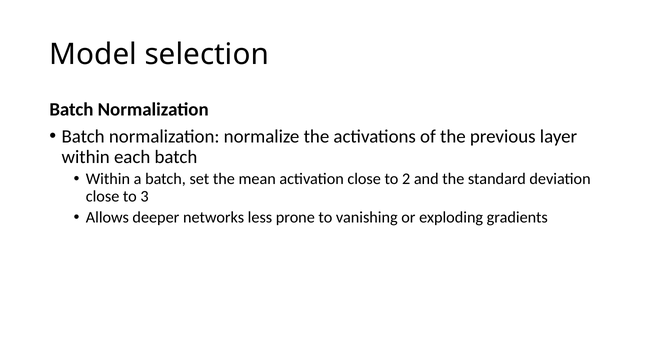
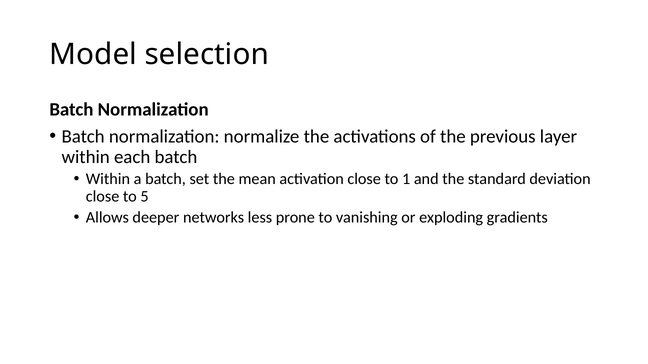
2: 2 -> 1 (406, 179)
3: 3 -> 5 (145, 197)
